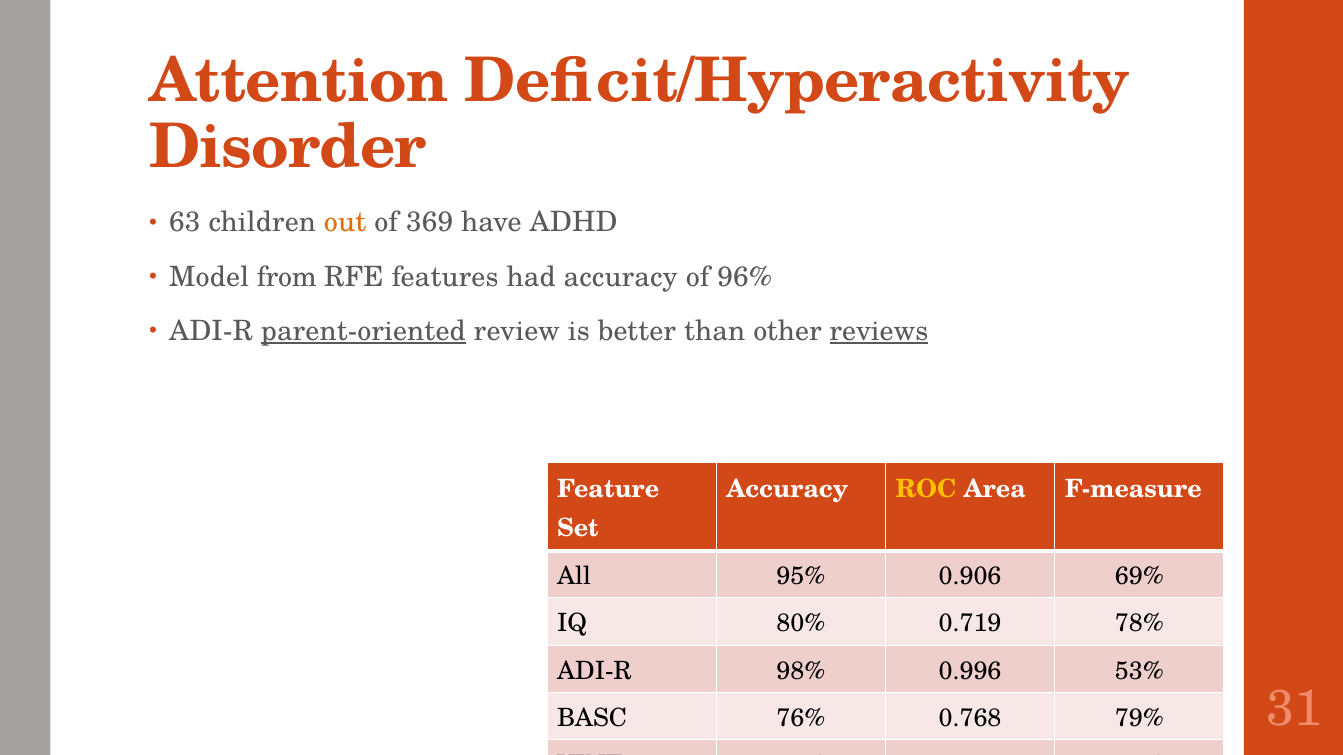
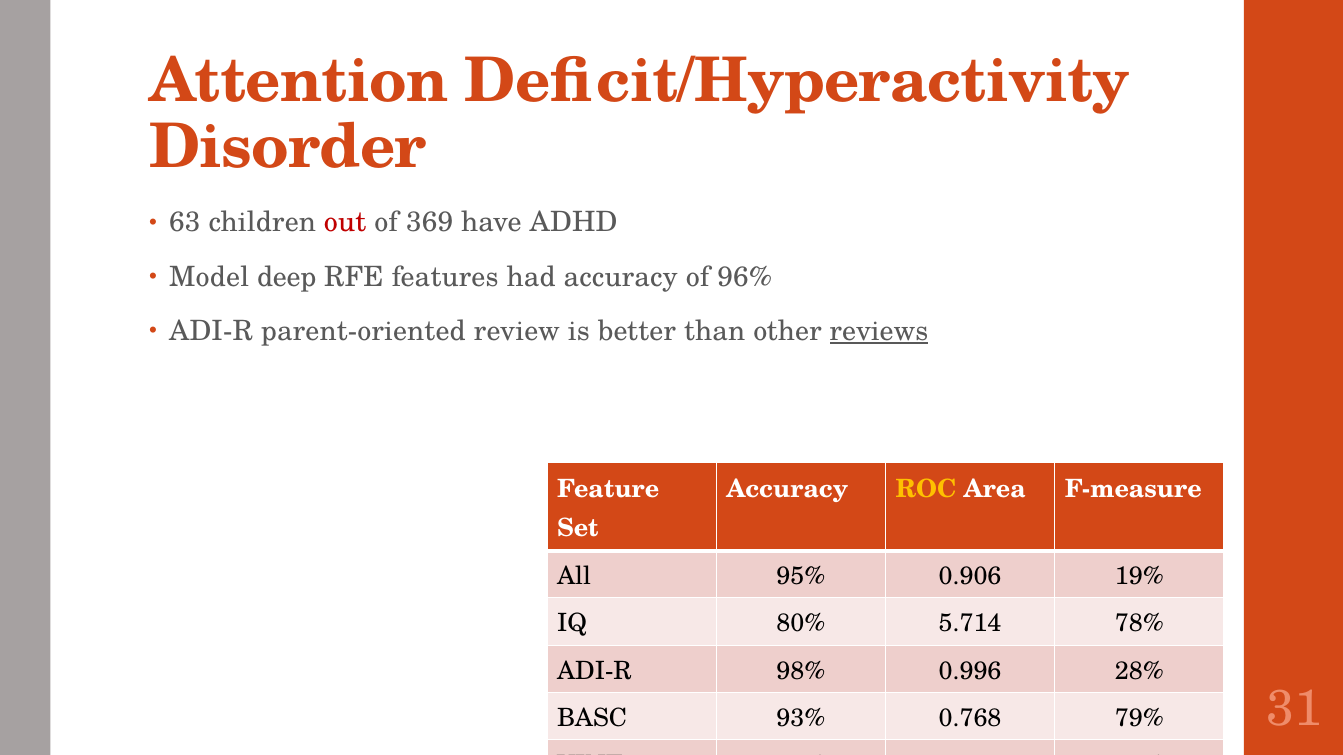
out colour: orange -> red (345, 223)
from: from -> deep (287, 277)
parent-oriented underline: present -> none (363, 331)
69%: 69% -> 19% (1139, 576)
0.719: 0.719 -> 5.714 (970, 623)
53%: 53% -> 28% (1139, 671)
76%: 76% -> 93% (801, 718)
